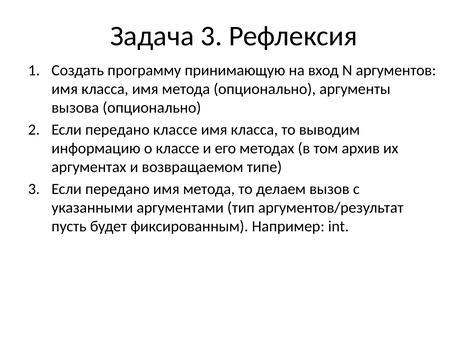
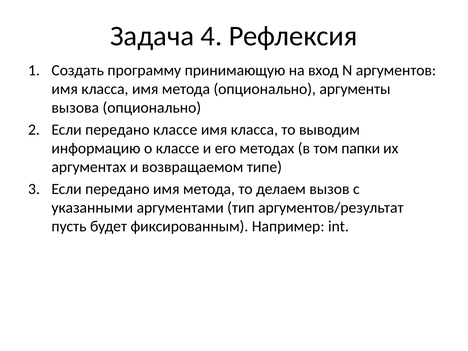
Задача 3: 3 -> 4 (211, 36)
архив: архив -> папки (361, 148)
